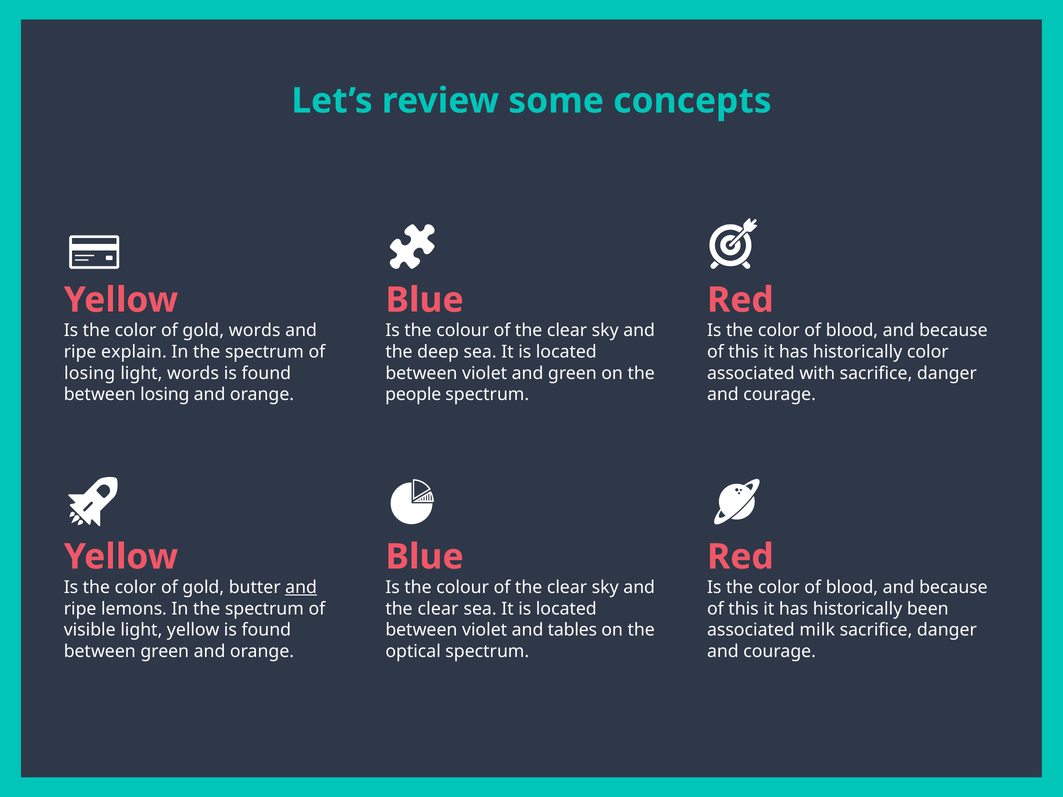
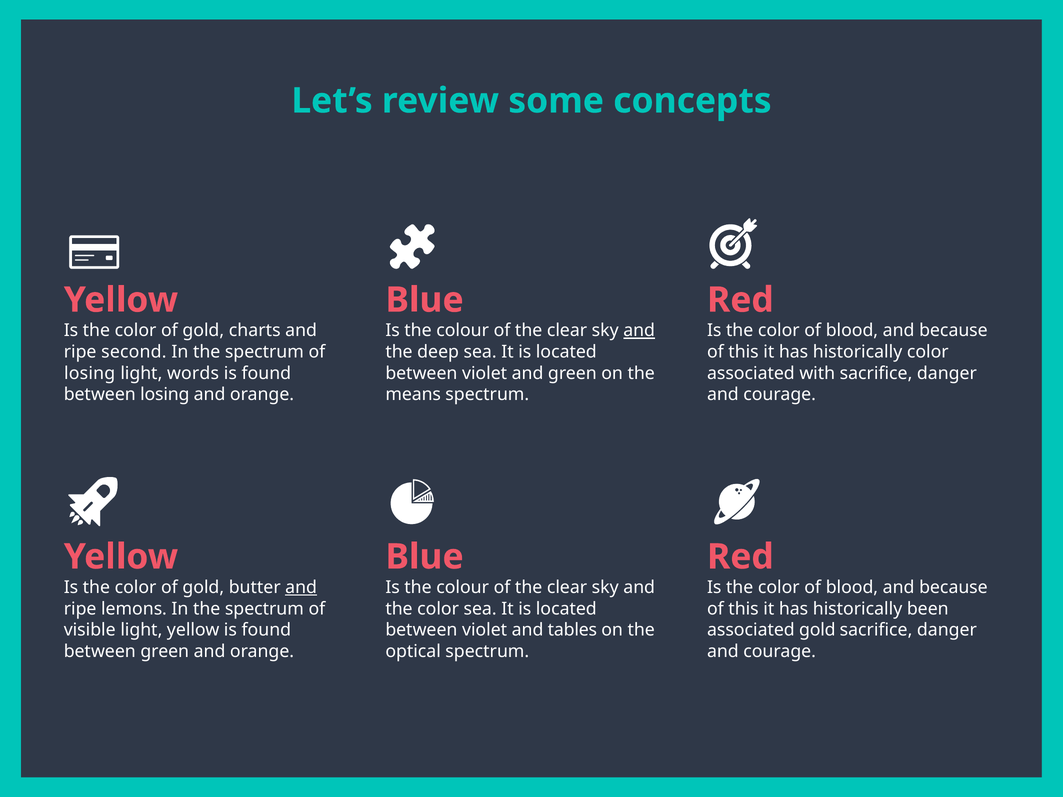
gold words: words -> charts (255, 331)
and underline: none -> present (639, 331)
explain: explain -> second (134, 352)
people: people -> means (413, 395)
clear: clear -> color (438, 609)
associated milk: milk -> gold (817, 630)
